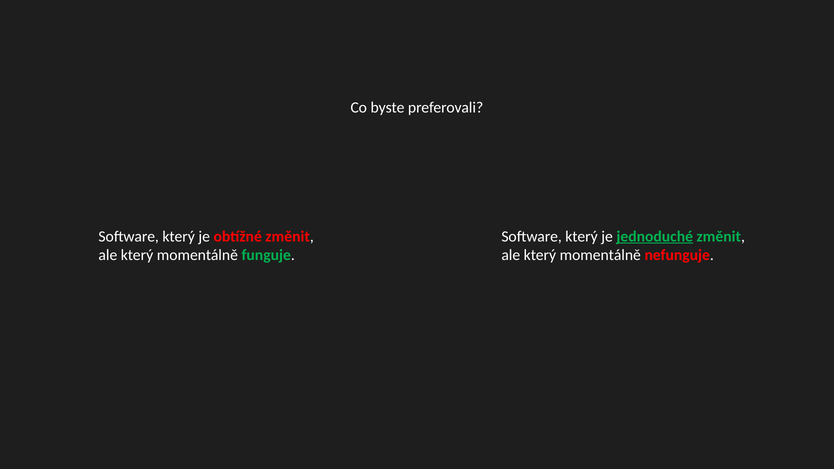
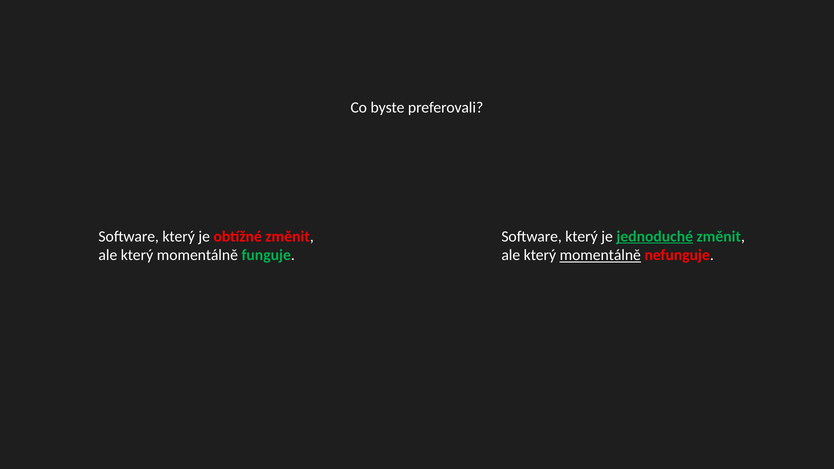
momentálně underline: none -> present (600, 255)
